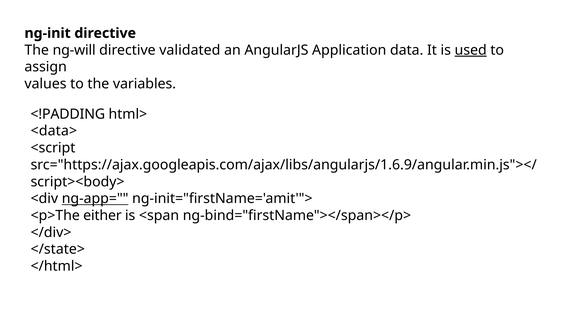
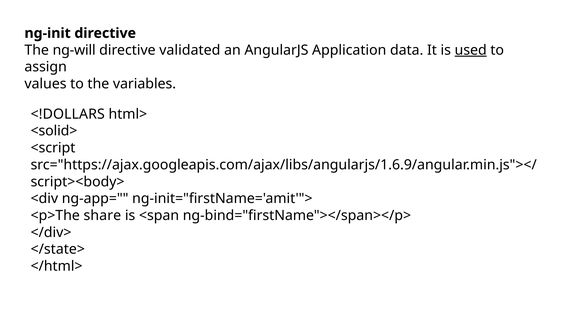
<!PADDING: <!PADDING -> <!DOLLARS (68, 114)
<data>: <data> -> <solid> (54, 131)
ng-app= underline: present -> none (95, 199)
either: either -> share (102, 216)
